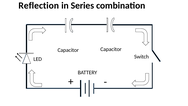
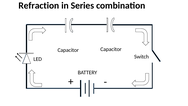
Reflection: Reflection -> Refraction (39, 6)
